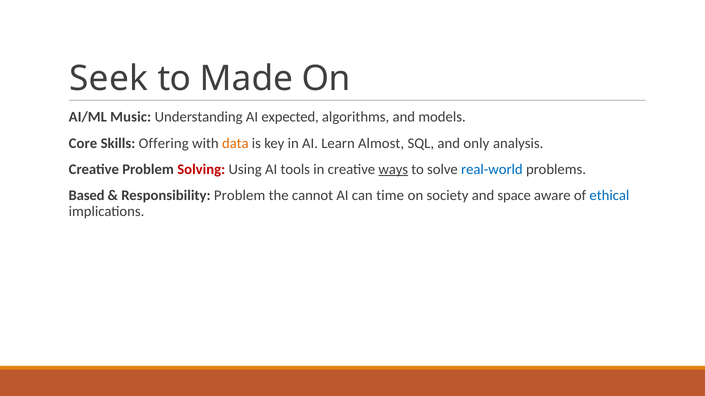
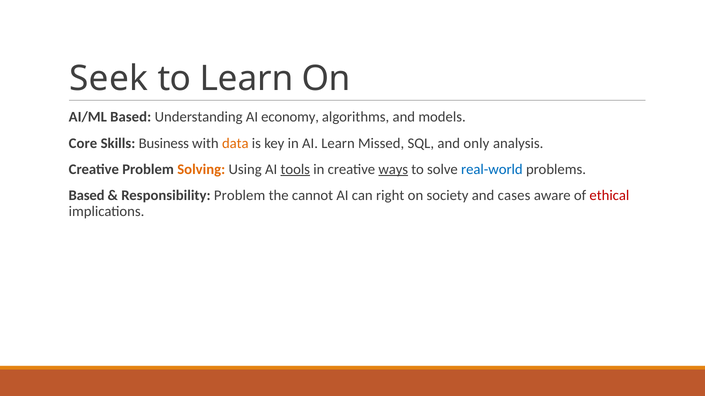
to Made: Made -> Learn (247, 79)
AI/ML Music: Music -> Based (131, 117)
expected: expected -> economy (290, 117)
Offering: Offering -> Business (164, 143)
Almost: Almost -> Missed (381, 143)
Solving colour: red -> orange (201, 170)
tools underline: none -> present (295, 170)
time: time -> right (390, 196)
space: space -> cases (514, 196)
ethical colour: blue -> red (609, 196)
